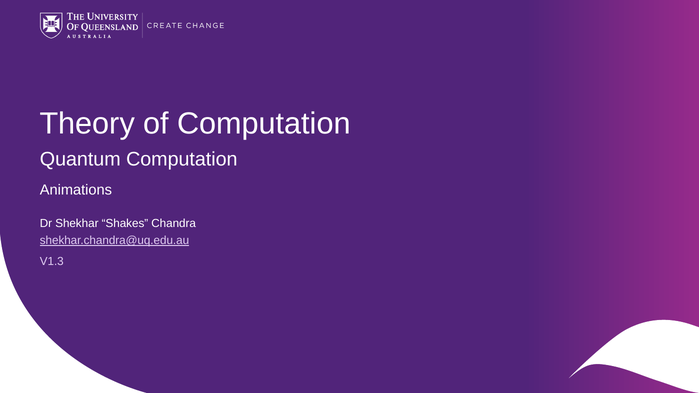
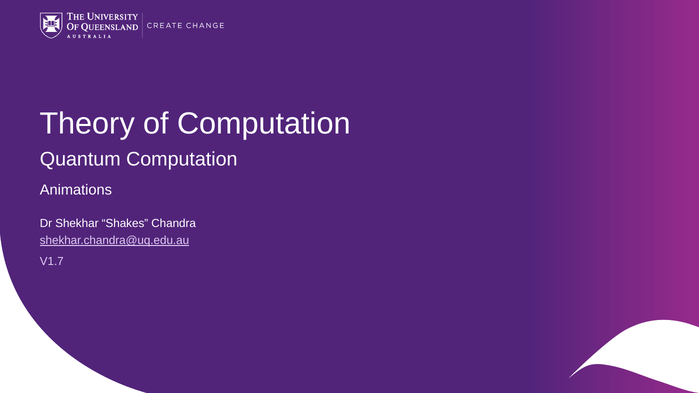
V1.3: V1.3 -> V1.7 (52, 262)
